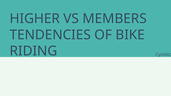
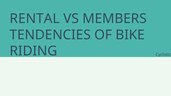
HIGHER: HIGHER -> RENTAL (35, 19)
